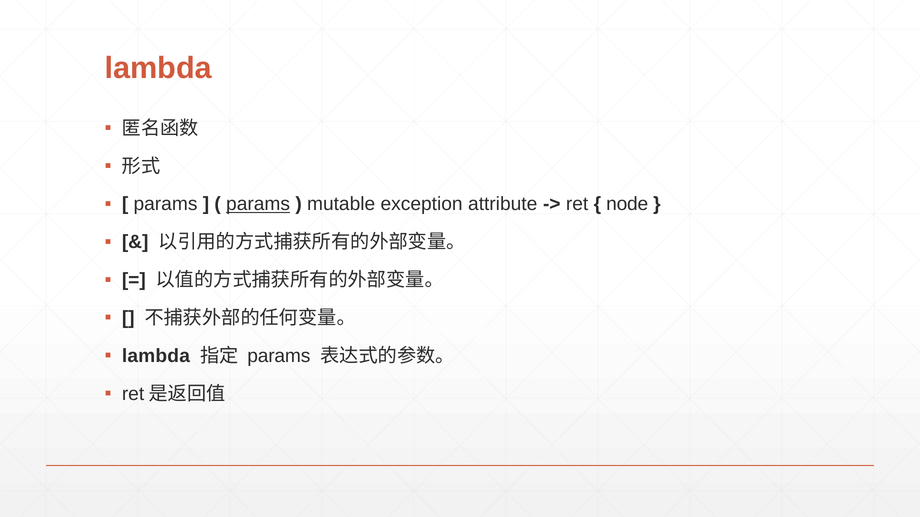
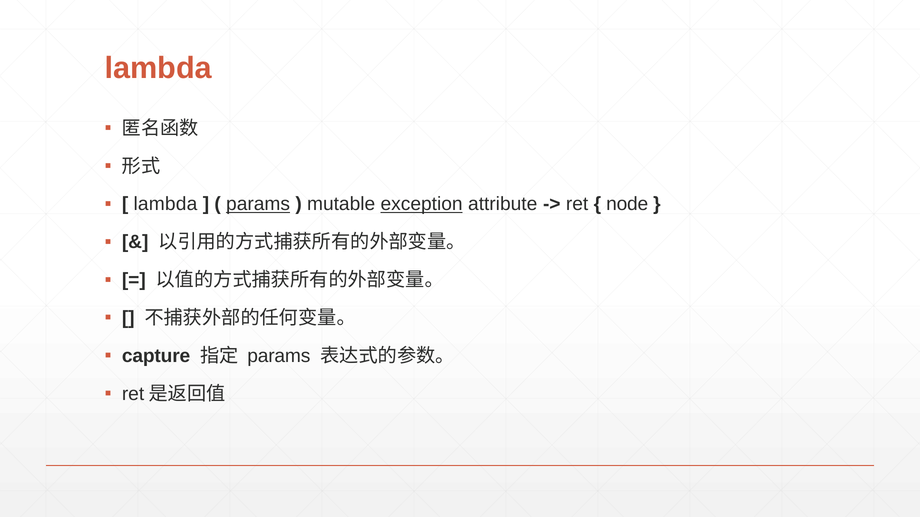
params: params -> lambda (165, 204)
exception underline: none -> present (422, 204)
lambda: lambda -> capture (156, 356)
